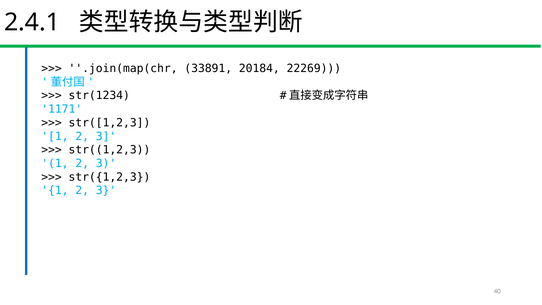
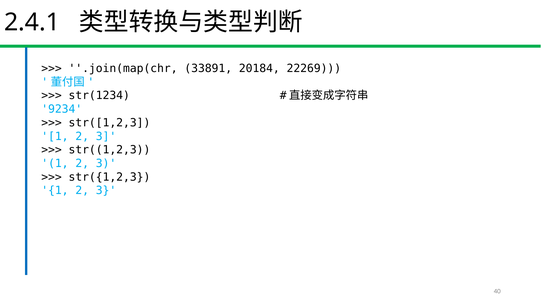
1171: 1171 -> 9234 (62, 109)
